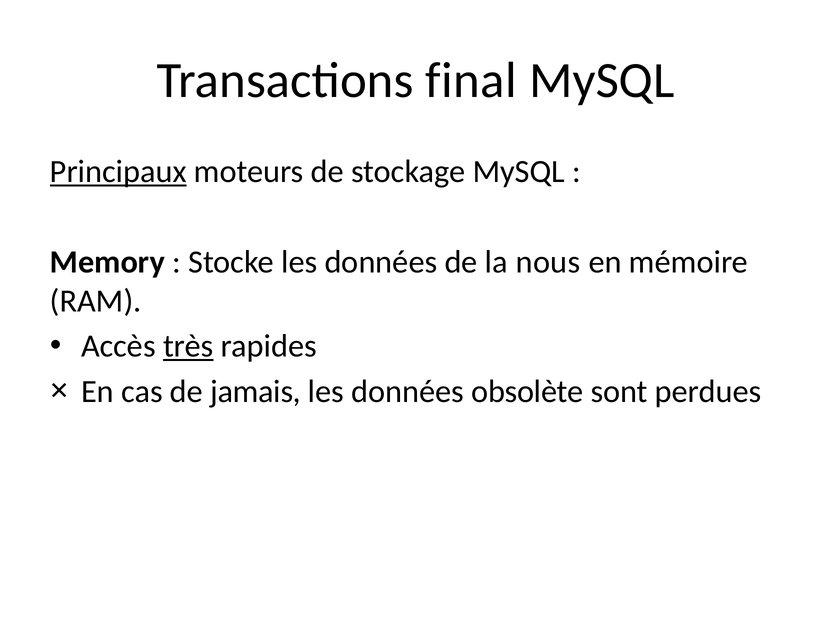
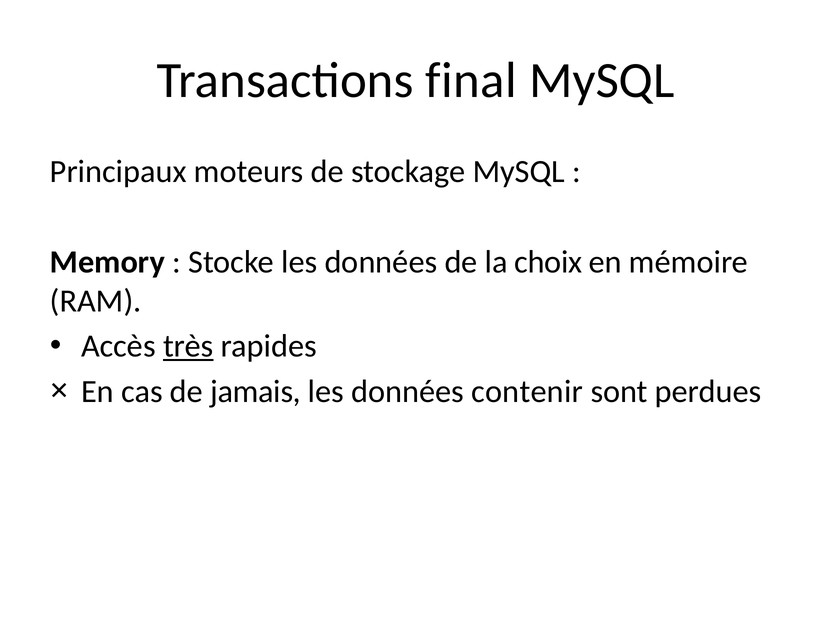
Principaux underline: present -> none (118, 171)
nous: nous -> choix (548, 262)
obsolète: obsolète -> contenir (527, 392)
